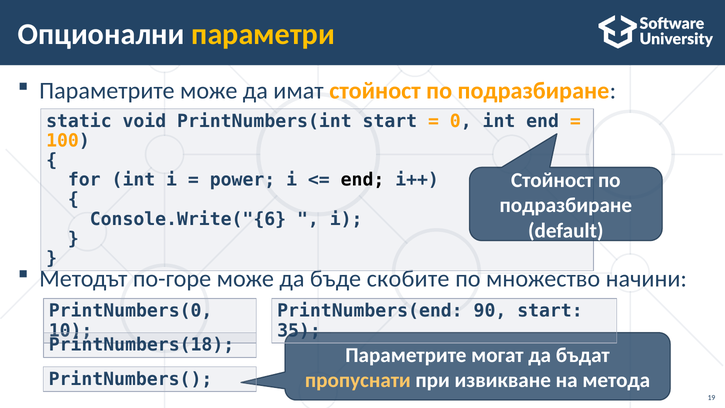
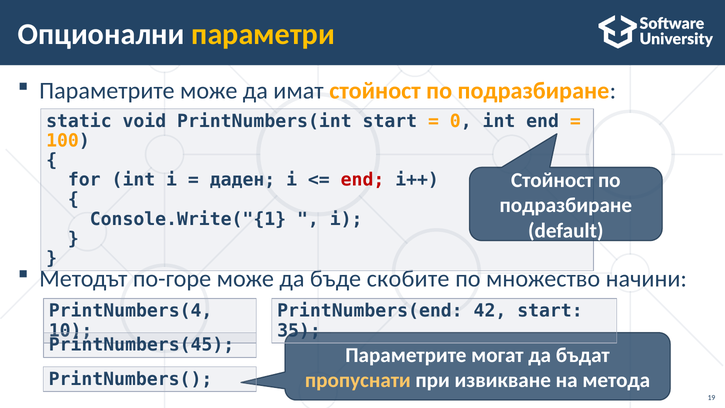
power: power -> даден (243, 180)
end colour: black -> red (363, 180)
Console.Write("{6: Console.Write("{6 -> Console.Write("{1 (188, 219)
PrintNumbers(0: PrintNumbers(0 -> PrintNumbers(4 (131, 311)
90: 90 -> 42 (490, 311)
PrintNumbers(18: PrintNumbers(18 -> PrintNumbers(45 (142, 345)
